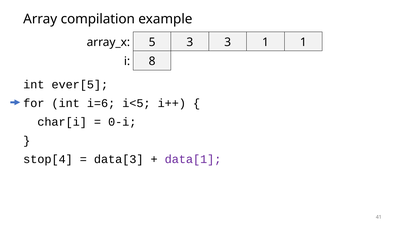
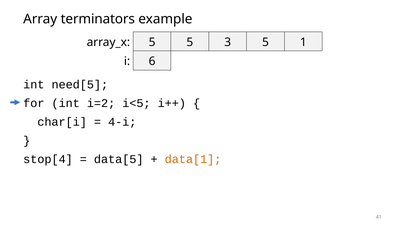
compilation: compilation -> terminators (98, 19)
5 3: 3 -> 5 (190, 42)
3 1: 1 -> 5 (265, 42)
8: 8 -> 6 (152, 61)
ever[5: ever[5 -> need[5 (80, 85)
i=6: i=6 -> i=2 (101, 103)
0-i: 0-i -> 4-i (122, 122)
data[3: data[3 -> data[5 (119, 159)
data[1 colour: purple -> orange (193, 159)
